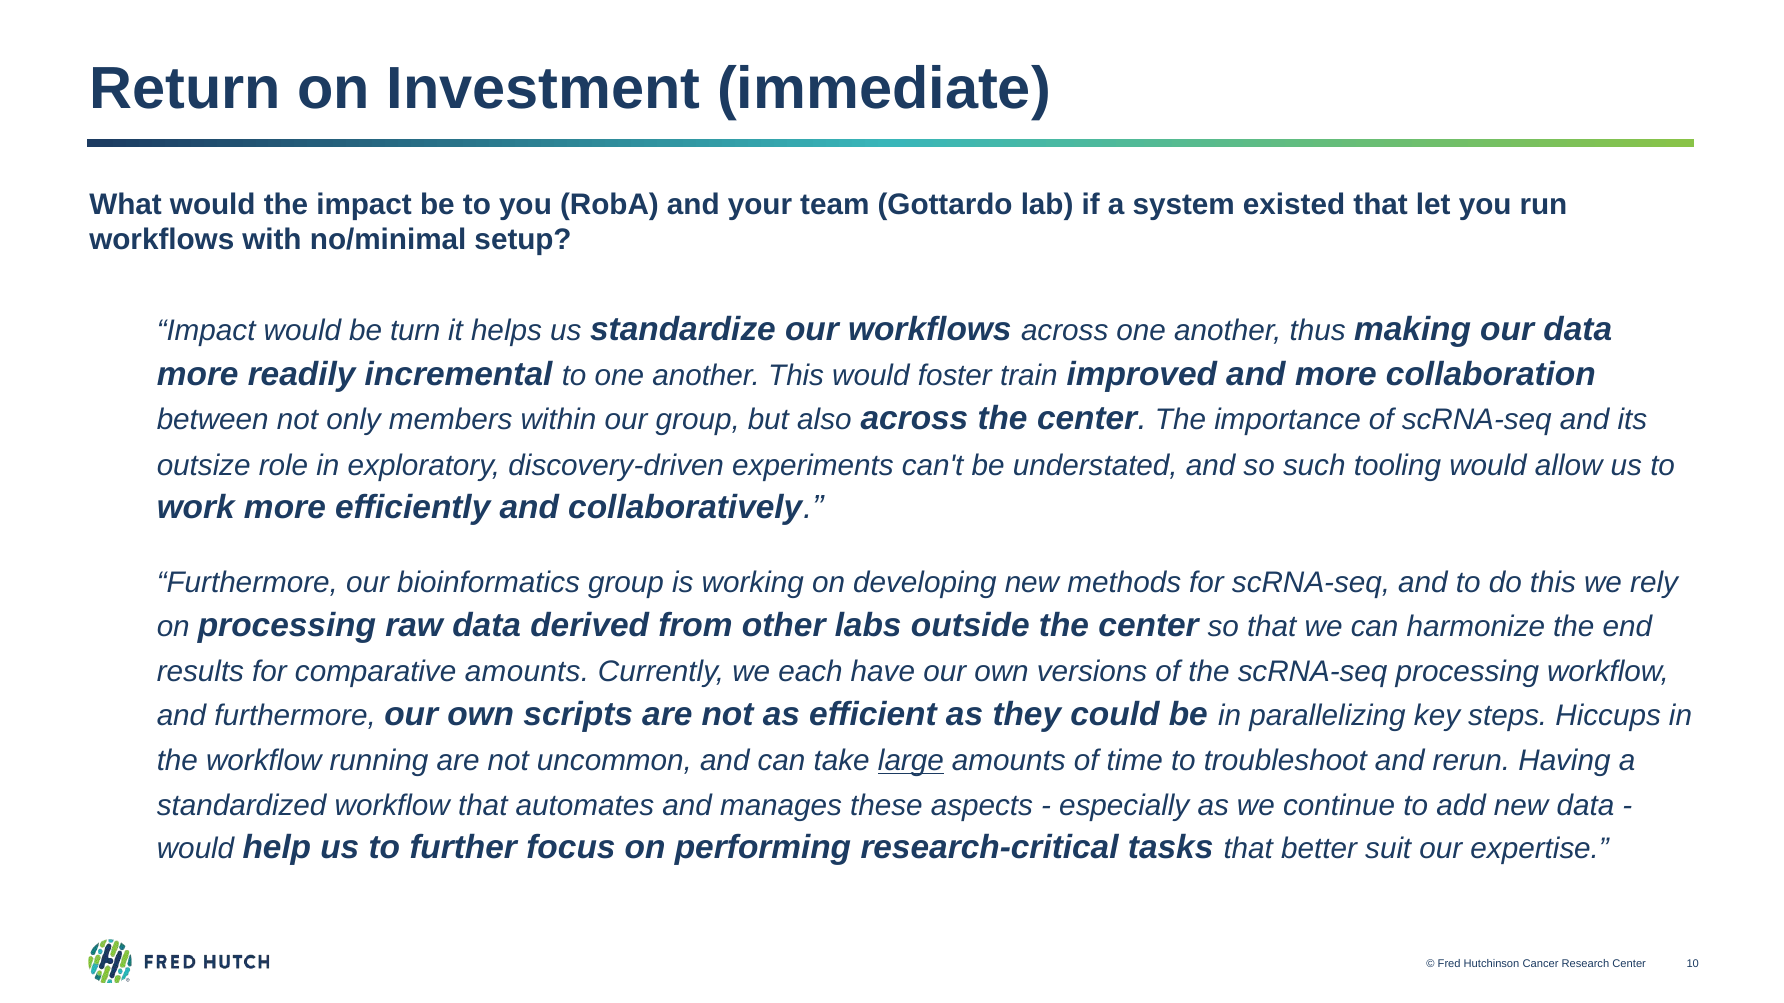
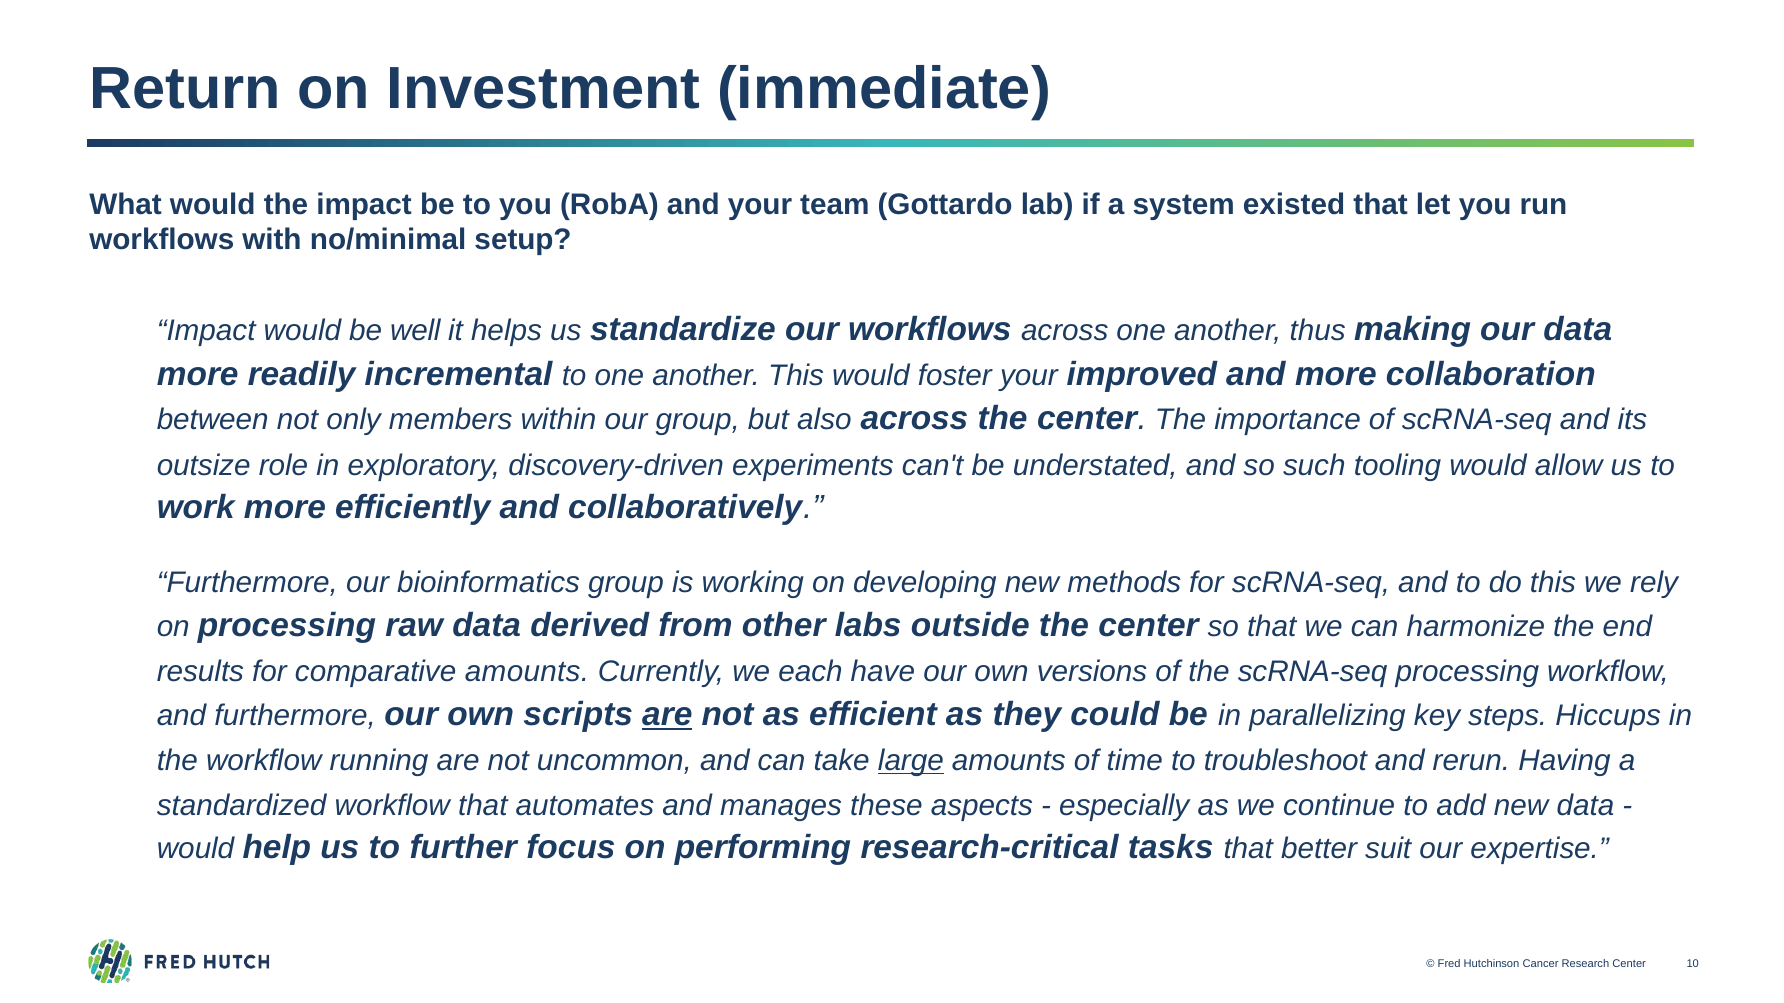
turn: turn -> well (415, 331)
foster train: train -> your (1029, 376)
are underline: none -> present (667, 715)
